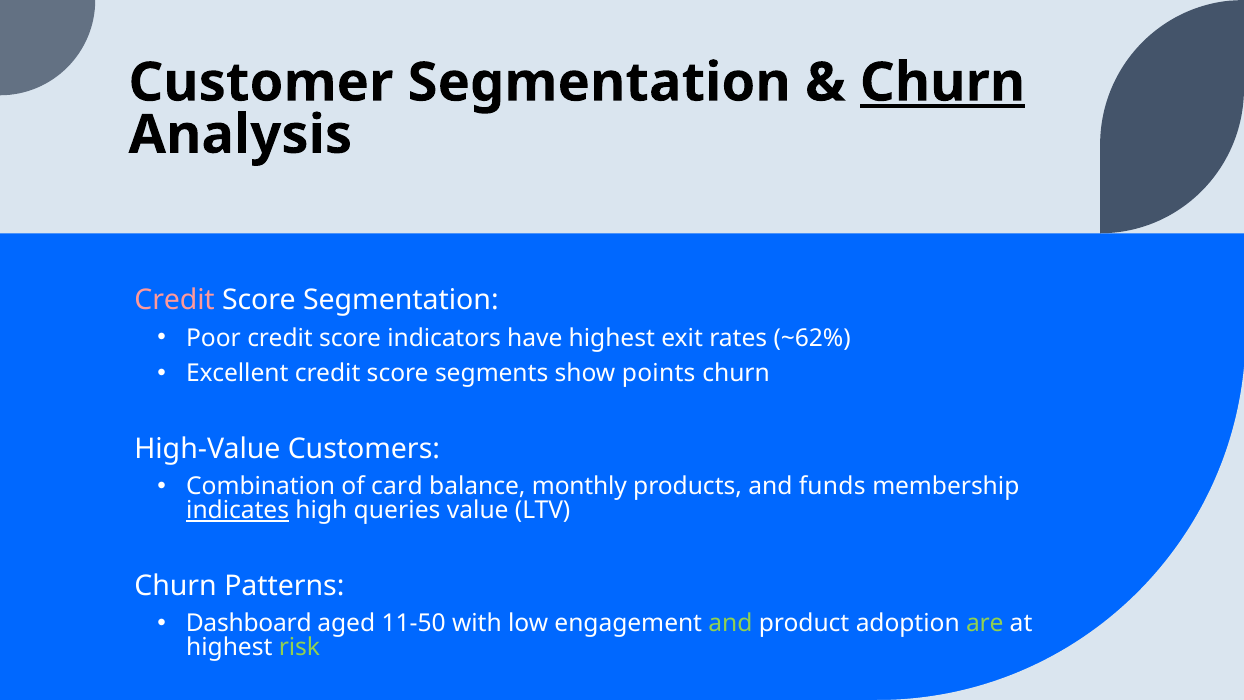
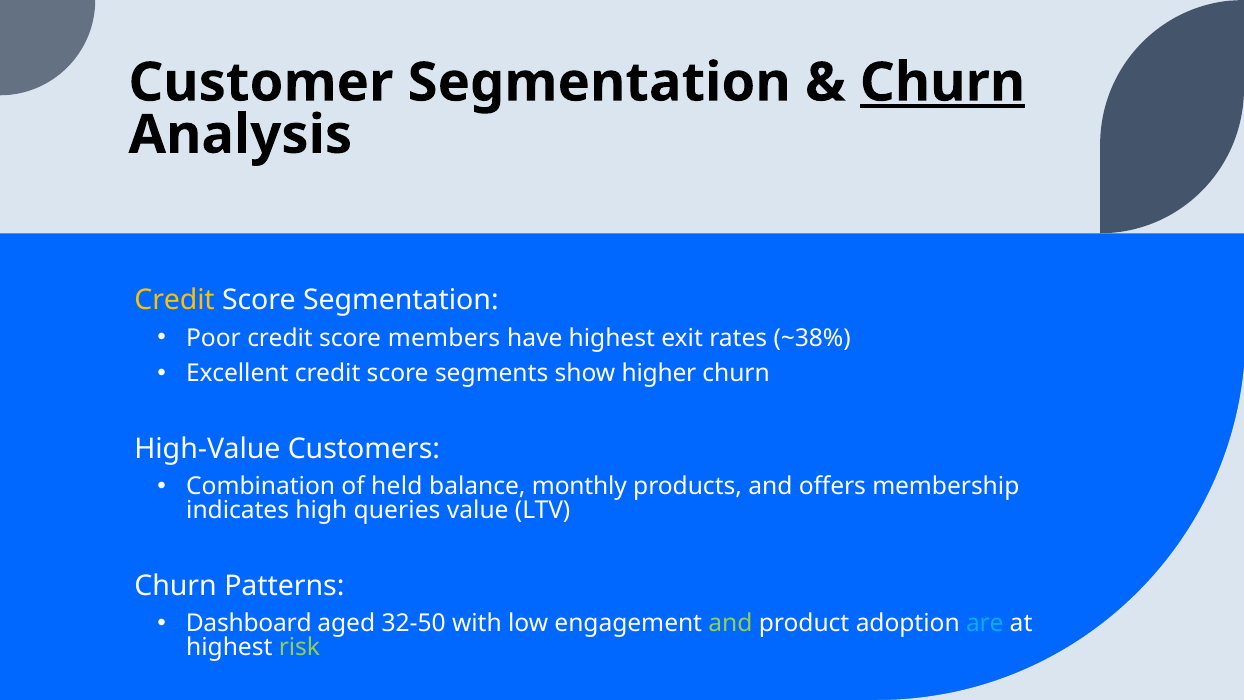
Credit colour: pink -> yellow (175, 300)
indicators: indicators -> members (444, 338)
~62%: ~62% -> ~38% (812, 338)
points: points -> higher (659, 373)
card: card -> held (397, 487)
funds: funds -> offers (832, 487)
indicates underline: present -> none (238, 510)
11-50: 11-50 -> 32-50 (414, 624)
are colour: light green -> light blue (985, 624)
